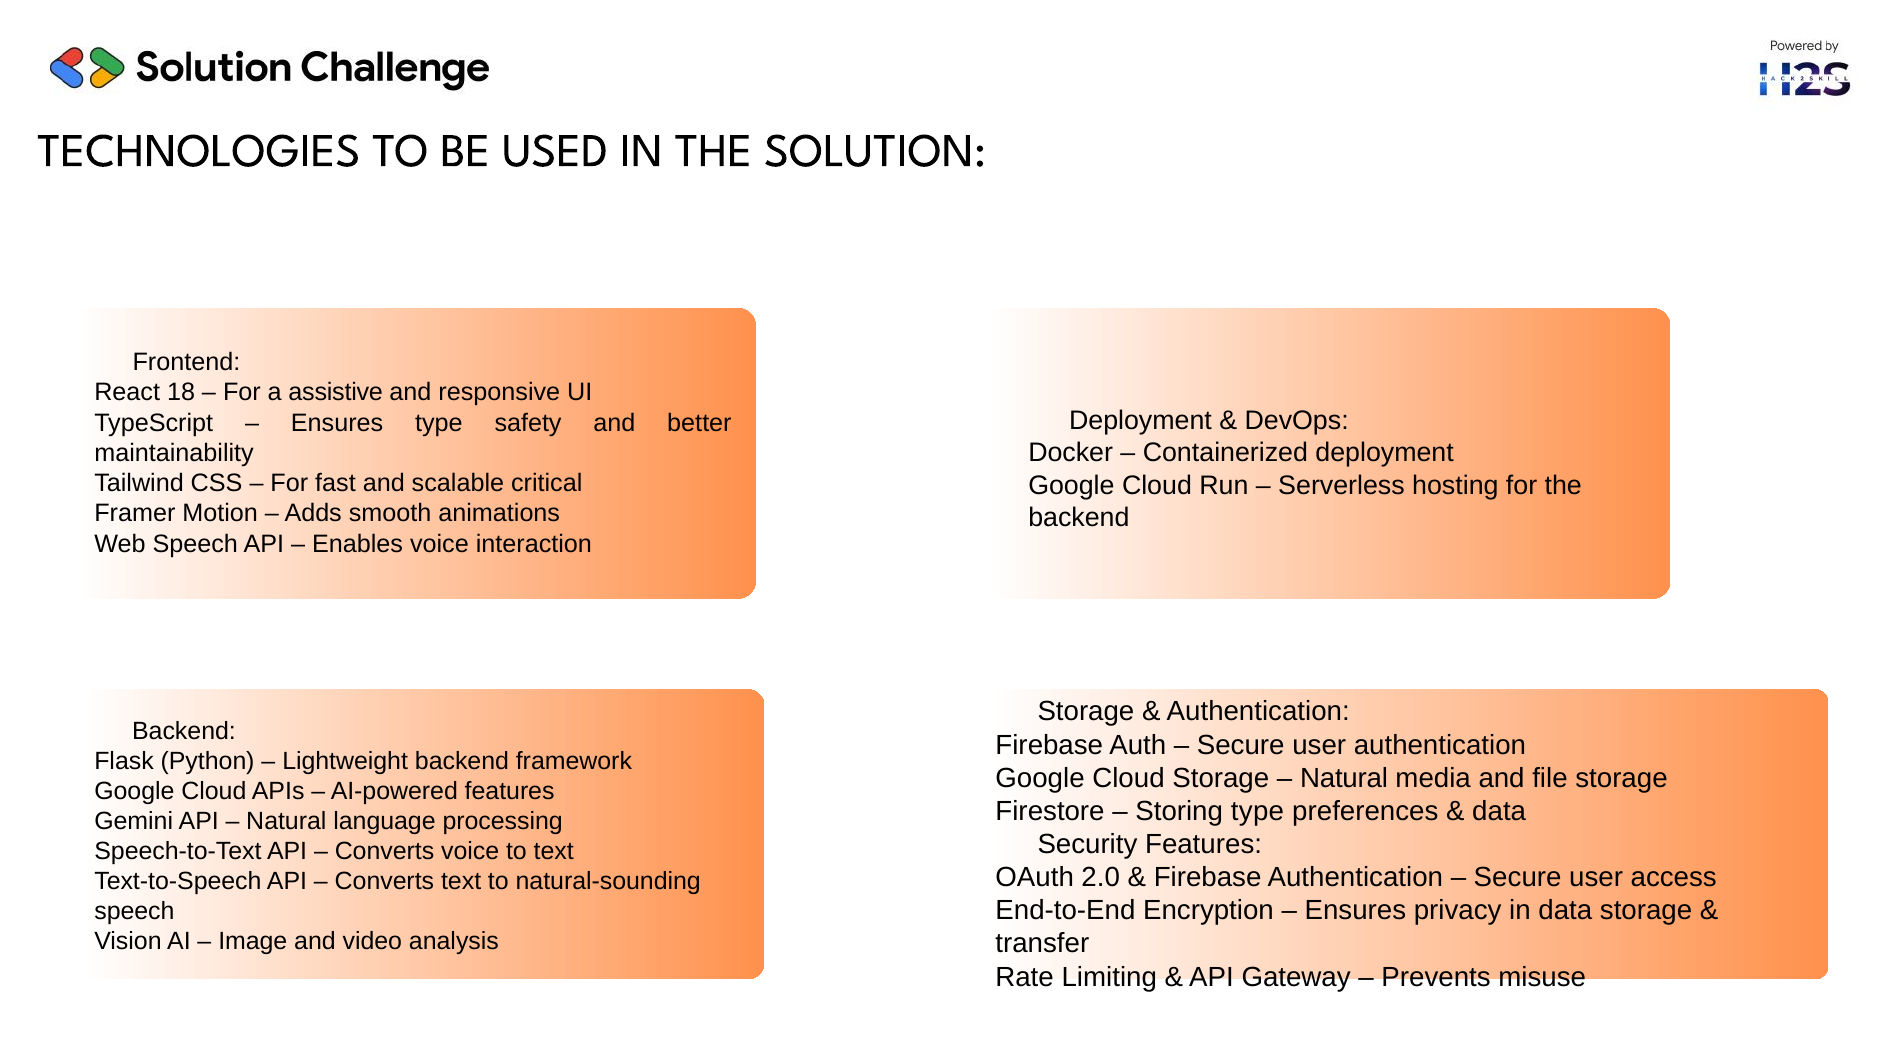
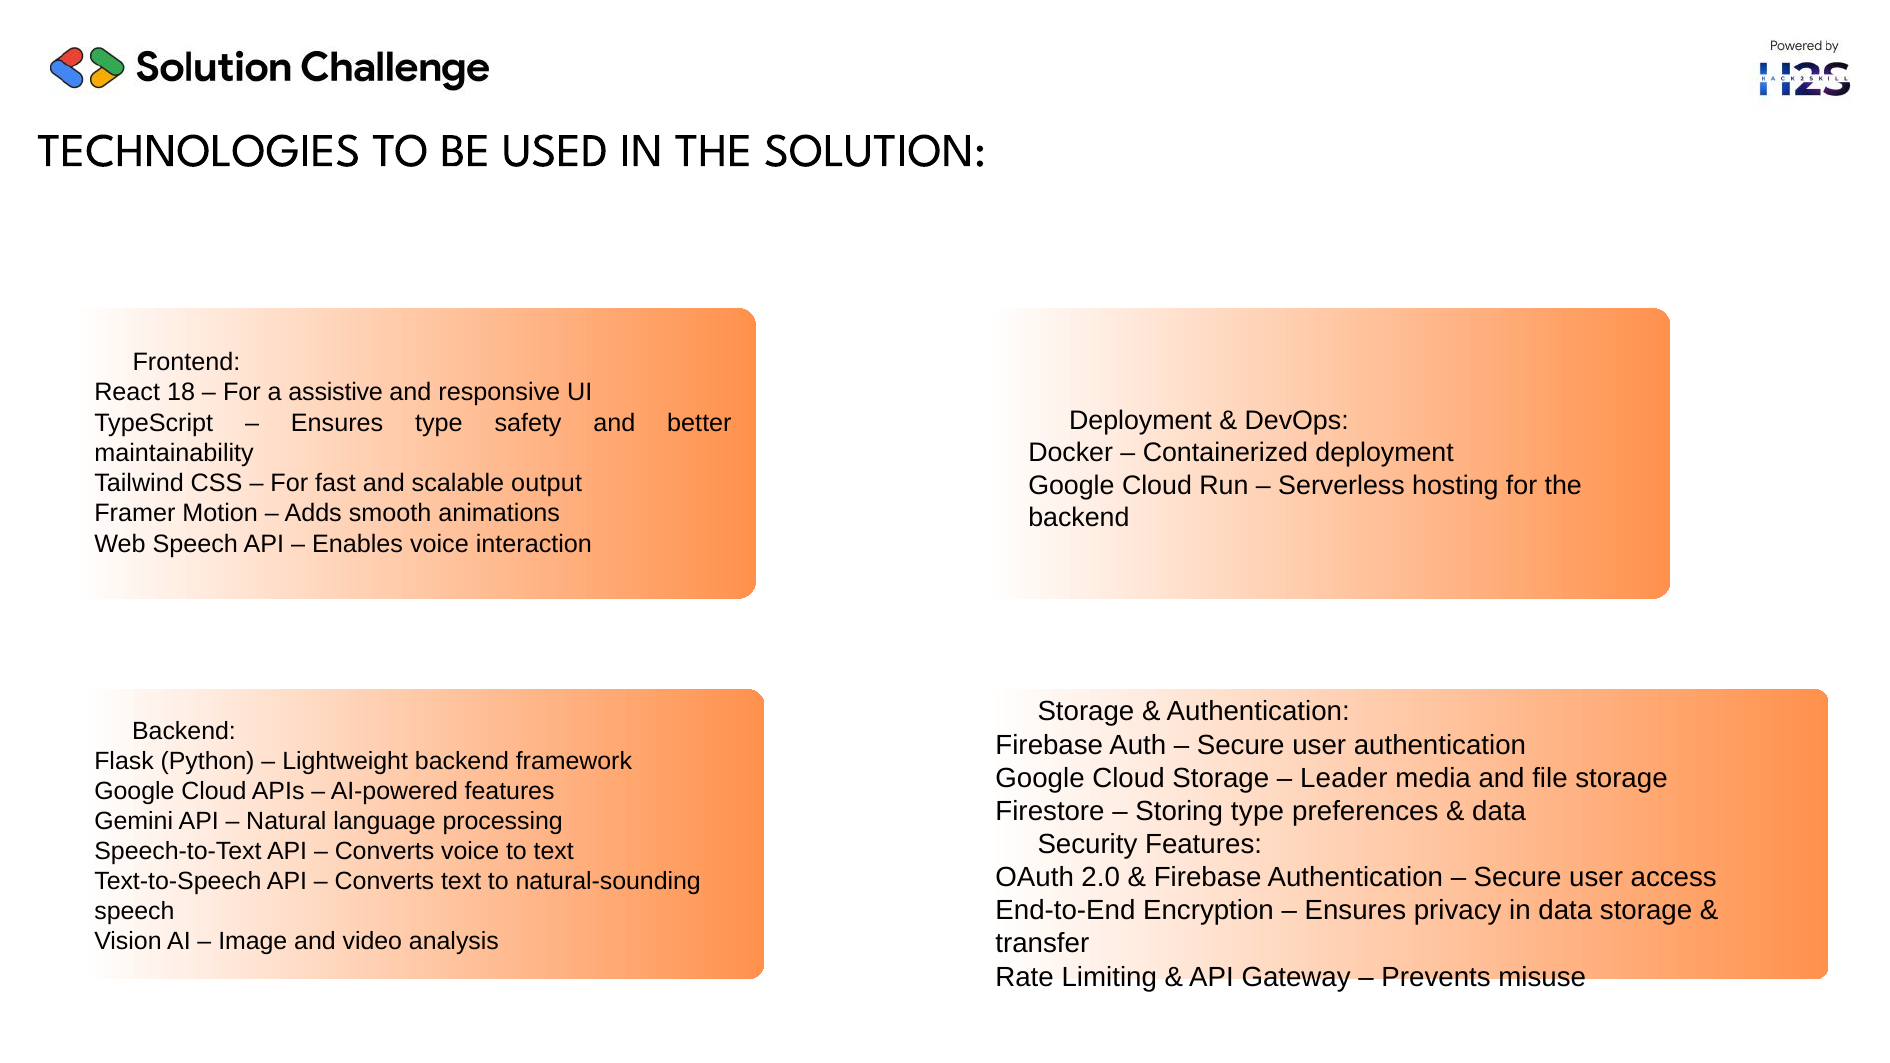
critical: critical -> output (547, 483)
Natural: Natural -> Leader (1344, 778)
